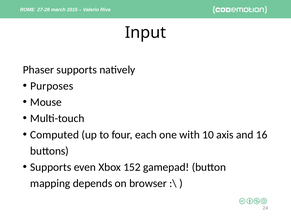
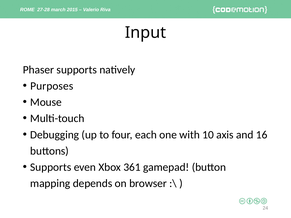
Computed: Computed -> Debugging (55, 135)
152: 152 -> 361 (132, 167)
